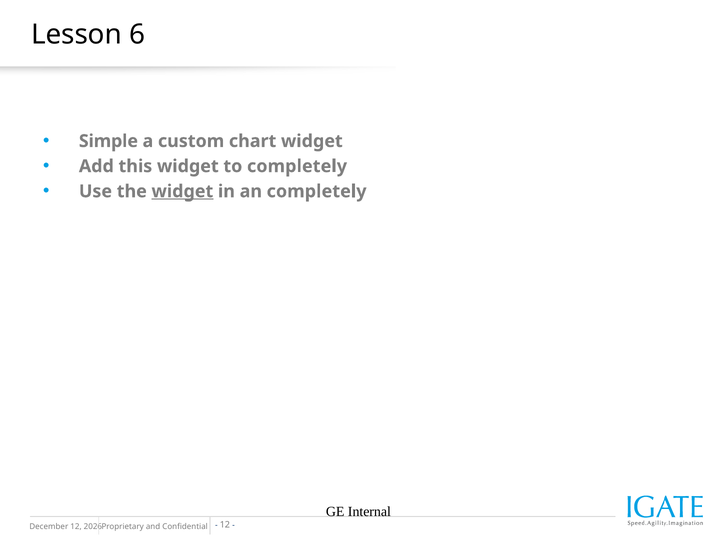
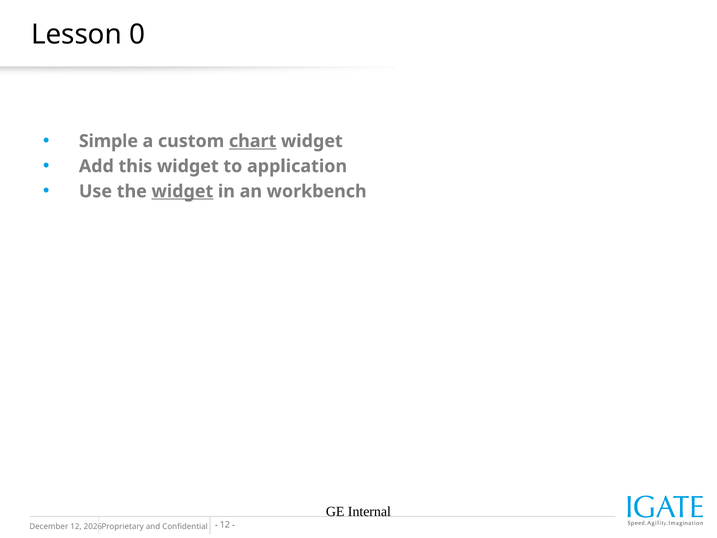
6: 6 -> 0 (137, 35)
chart underline: none -> present (253, 141)
to completely: completely -> application (297, 166)
an completely: completely -> workbench (317, 191)
